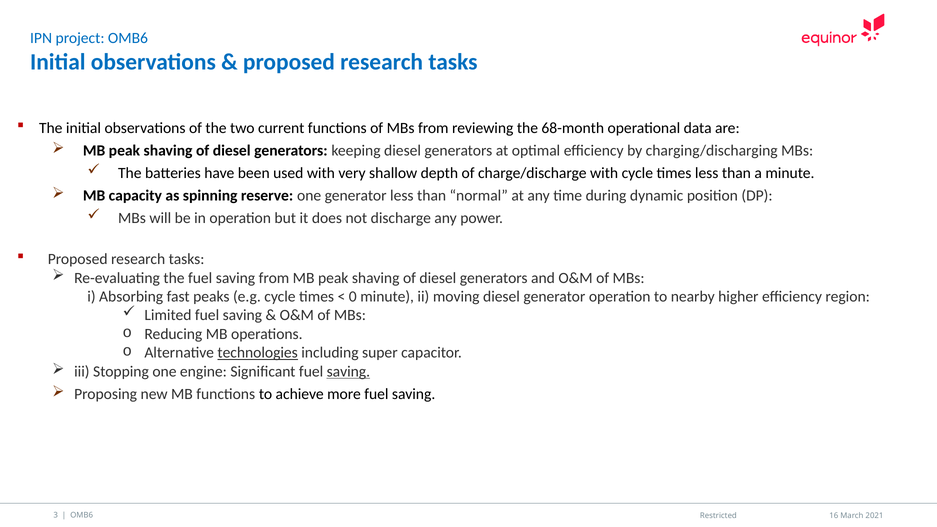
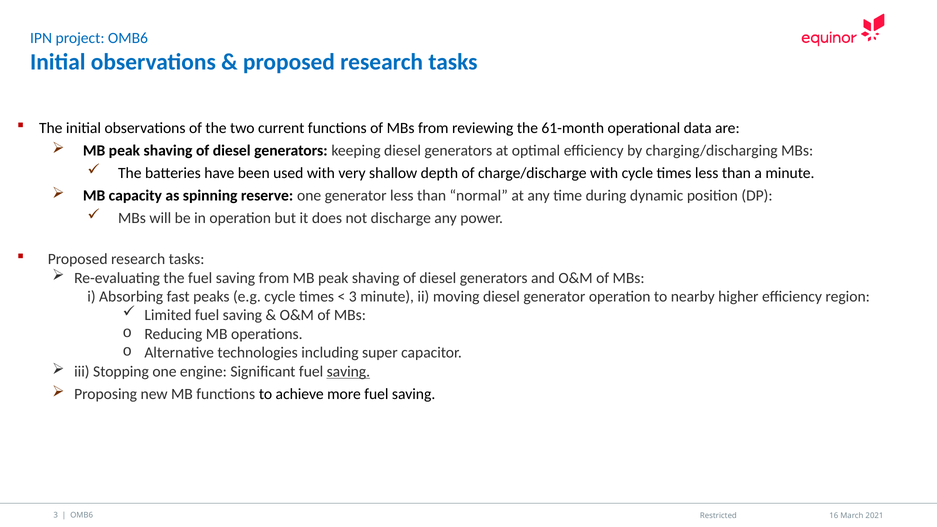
68-month: 68-month -> 61-month (573, 128)
0: 0 -> 3 (353, 297)
technologies underline: present -> none (258, 353)
